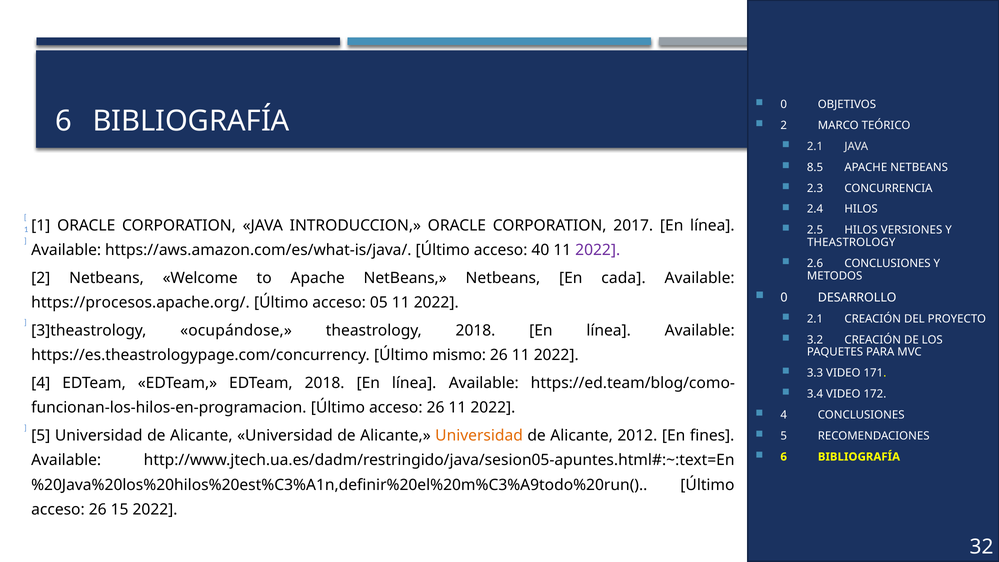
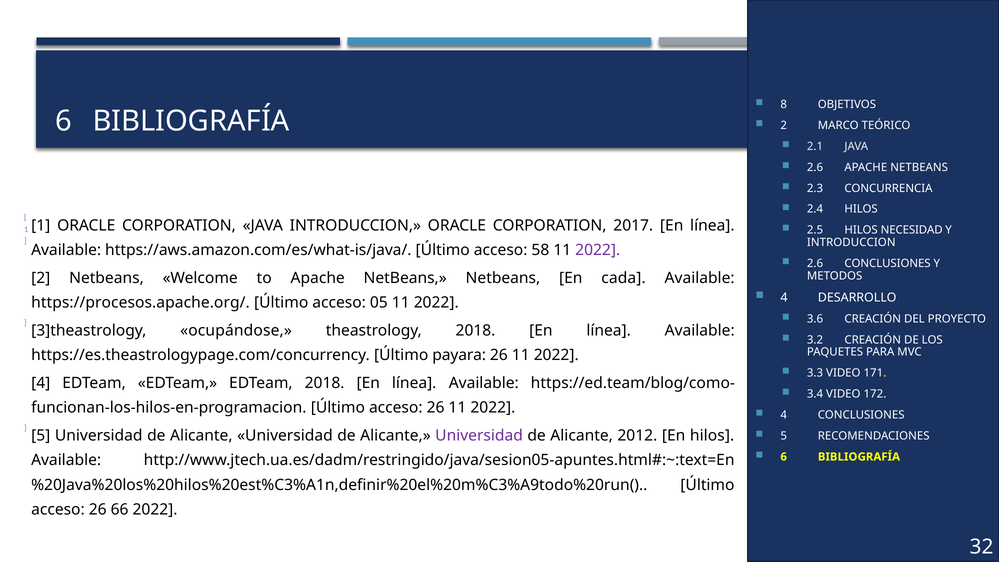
0: 0 -> 8 (784, 105)
8.5: 8.5 -> 2.6 (815, 167)
VERSIONES: VERSIONES -> NECESIDAD (912, 230)
THEASTROLOGY: THEASTROLOGY -> INTRODUCCION (851, 242)
40: 40 -> 58 (540, 250)
0: 0 -> 4 (784, 297)
2.1: 2.1 -> 3.6 (815, 319)
mismo: mismo -> payara (459, 355)
Universidad colour: orange -> purple (479, 436)
En fines: fines -> hilos (712, 436)
15: 15 -> 66 (120, 509)
